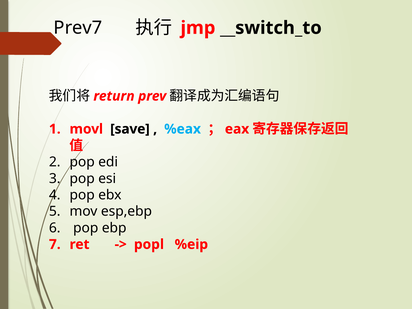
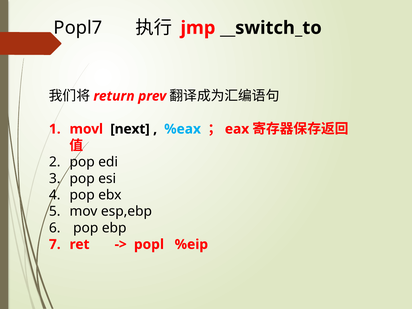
Prev7: Prev7 -> Popl7 (78, 28)
save: save -> next (130, 129)
